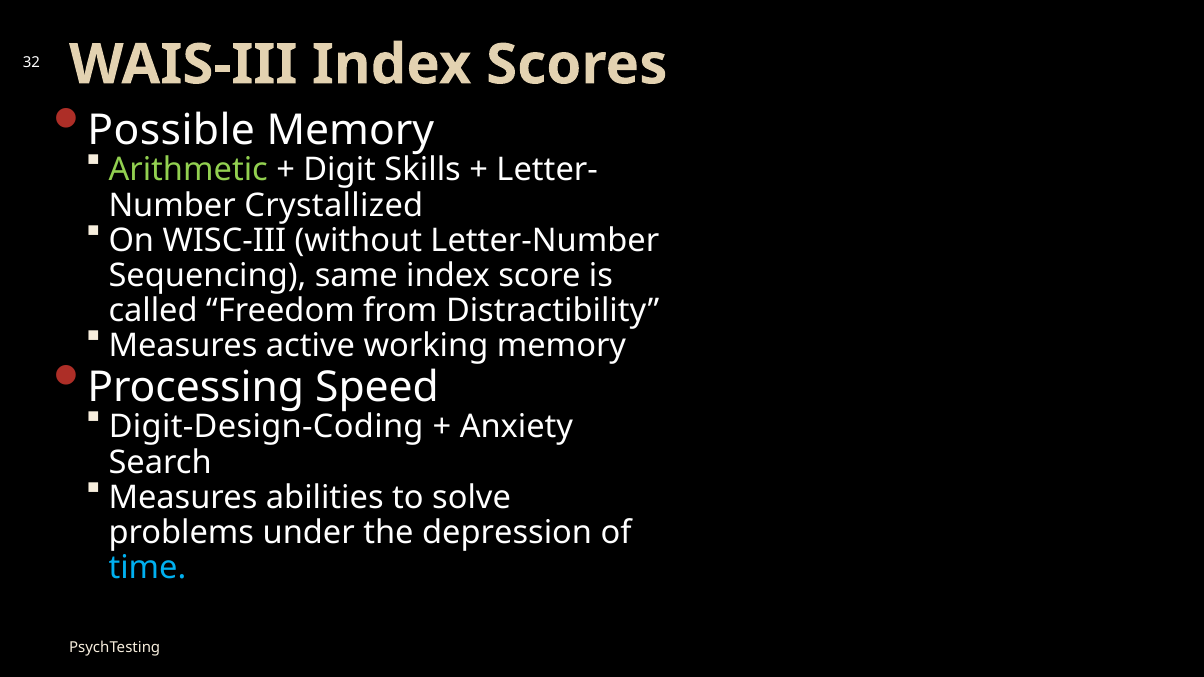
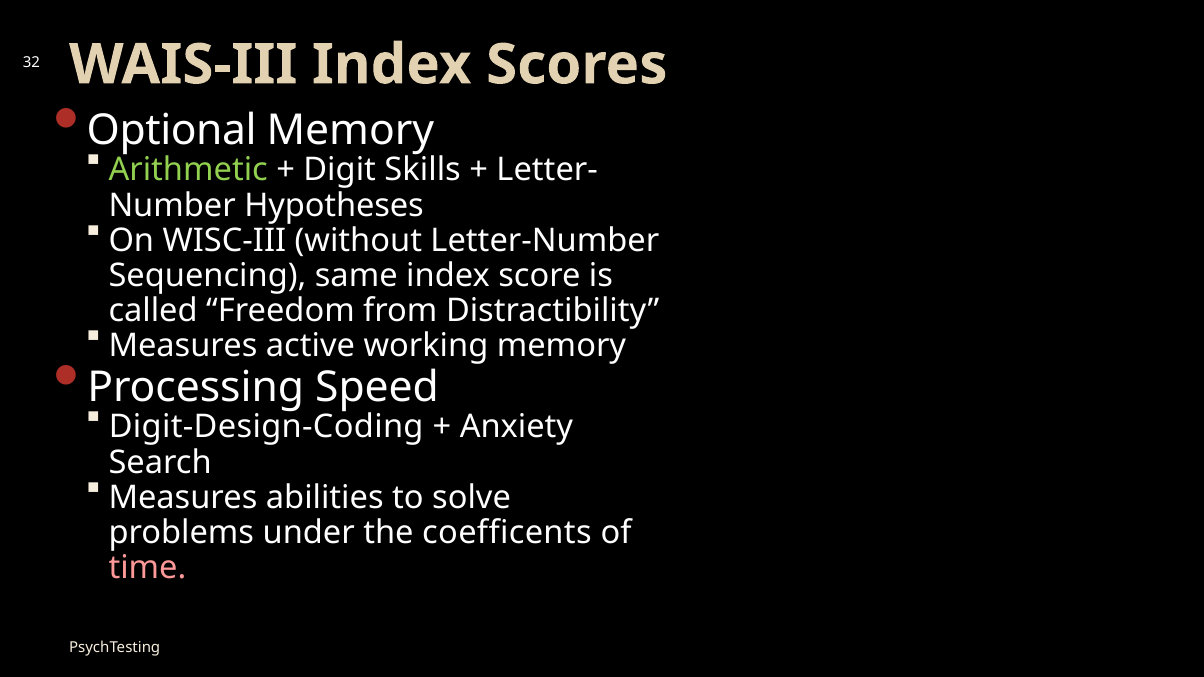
Possible: Possible -> Optional (172, 131)
Crystallized: Crystallized -> Hypotheses (334, 205)
depression: depression -> coefficents (507, 533)
time colour: light blue -> pink (147, 568)
